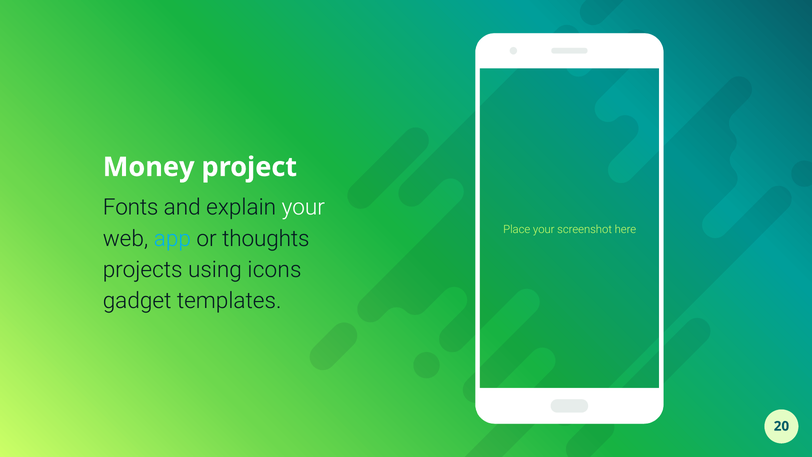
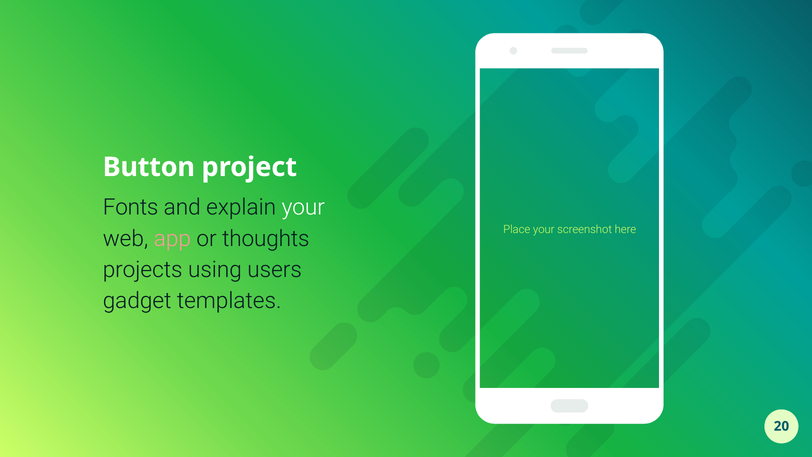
Money: Money -> Button (149, 167)
app colour: light blue -> pink (172, 238)
icons: icons -> users (275, 270)
